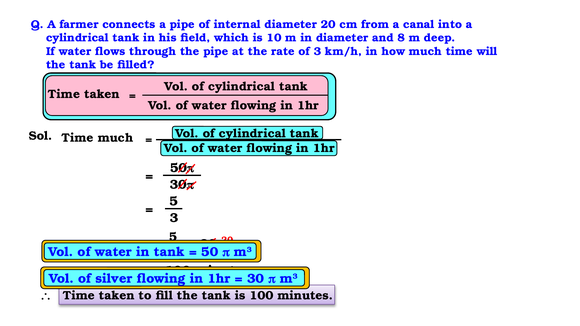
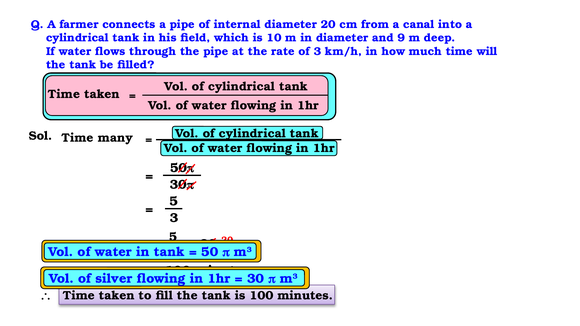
8: 8 -> 9 (401, 38)
Time much: much -> many (115, 138)
